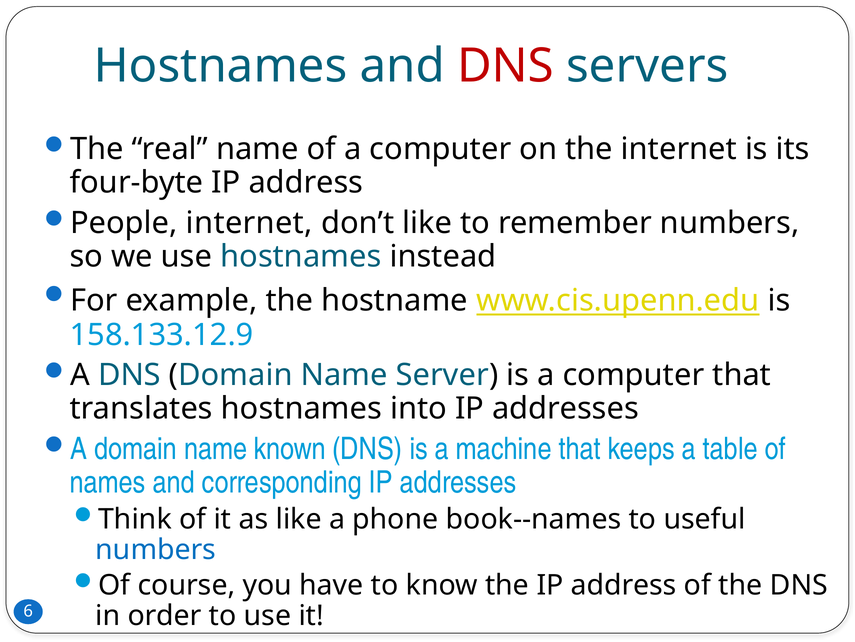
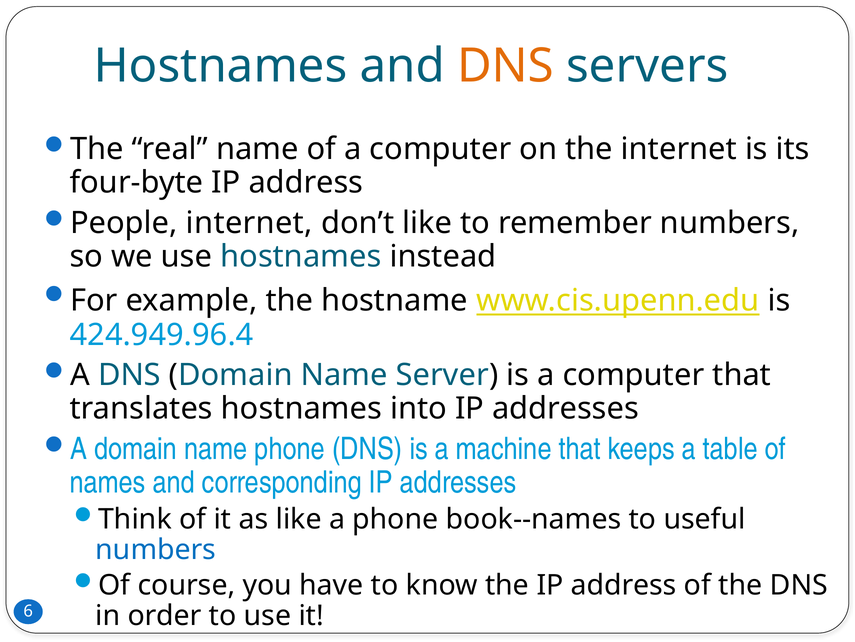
DNS colour: red -> orange (505, 66)
158.133.12.9: 158.133.12.9 -> 424.949.96.4 (162, 334)
name known: known -> phone (290, 449)
